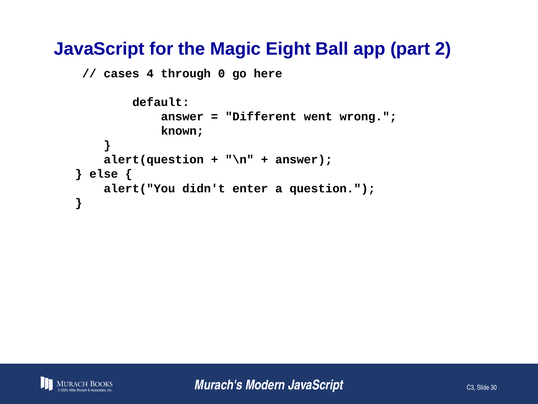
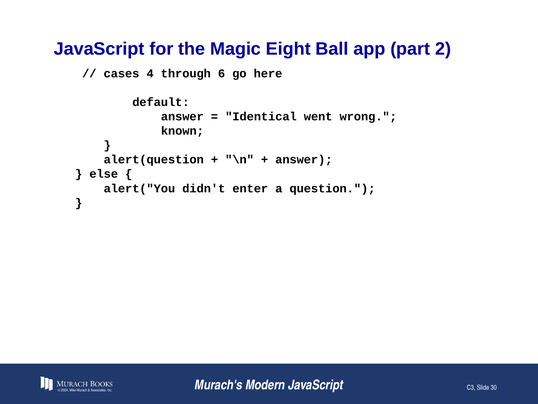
0: 0 -> 6 (222, 73)
Different: Different -> Identical (261, 116)
